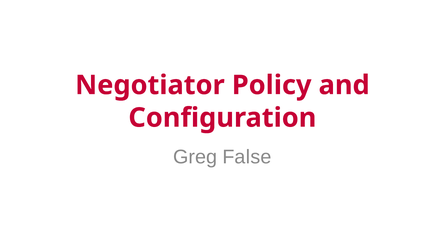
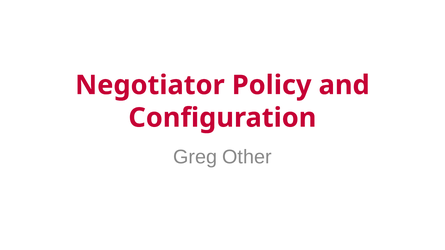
False: False -> Other (247, 157)
